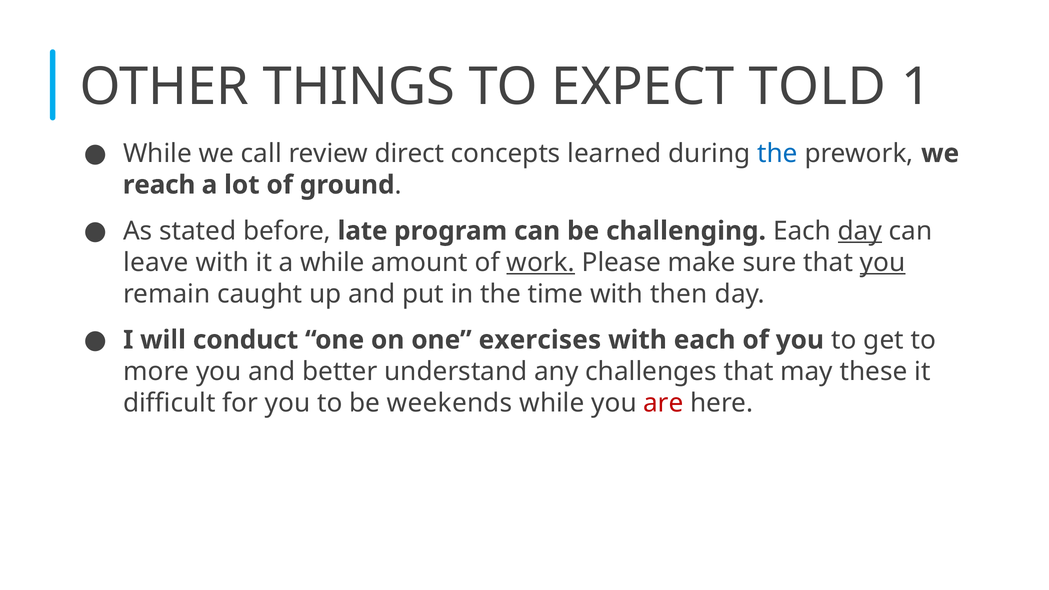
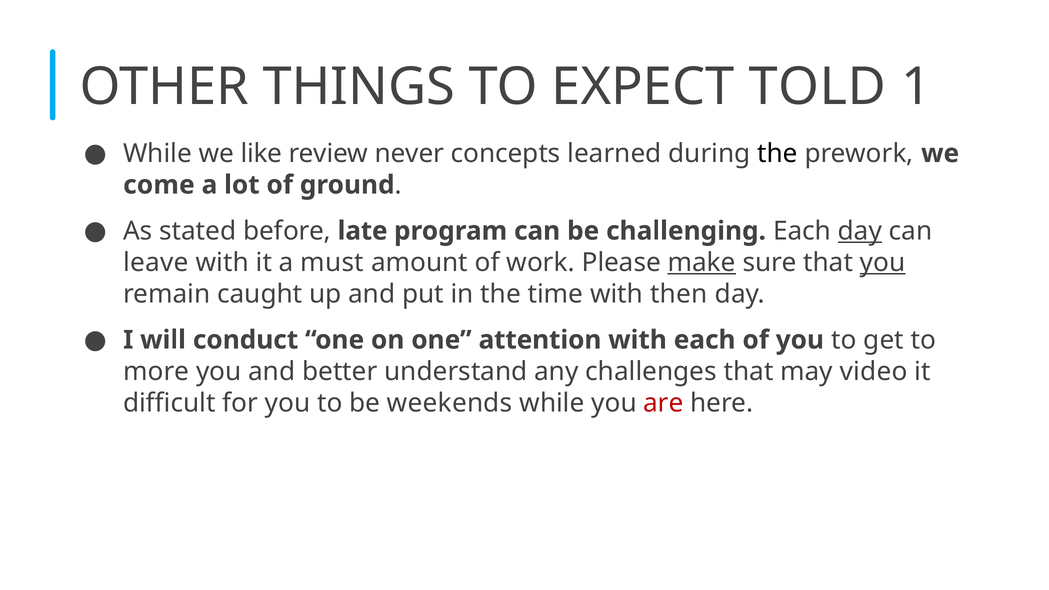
call: call -> like (261, 153)
direct: direct -> never (409, 153)
the colour: blue -> black (778, 153)
reach: reach -> come (159, 185)
a while: while -> must (332, 262)
work underline: present -> none (541, 262)
make underline: none -> present (702, 262)
exercises: exercises -> attention (540, 340)
these: these -> video (874, 371)
